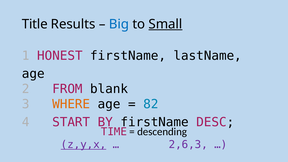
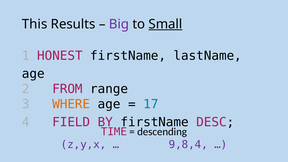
Title: Title -> This (35, 24)
Big colour: blue -> purple (119, 24)
blank: blank -> range (109, 89)
82: 82 -> 17 (151, 104)
START: START -> FIELD (71, 122)
z,y,x underline: present -> none (83, 145)
2,6,3: 2,6,3 -> 9,8,4 (188, 145)
